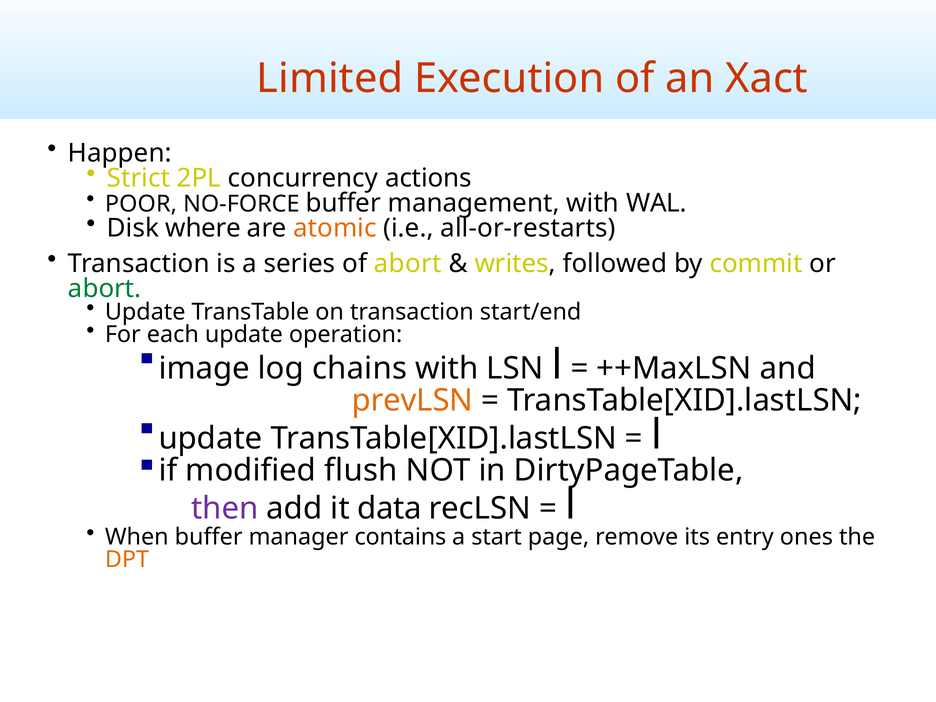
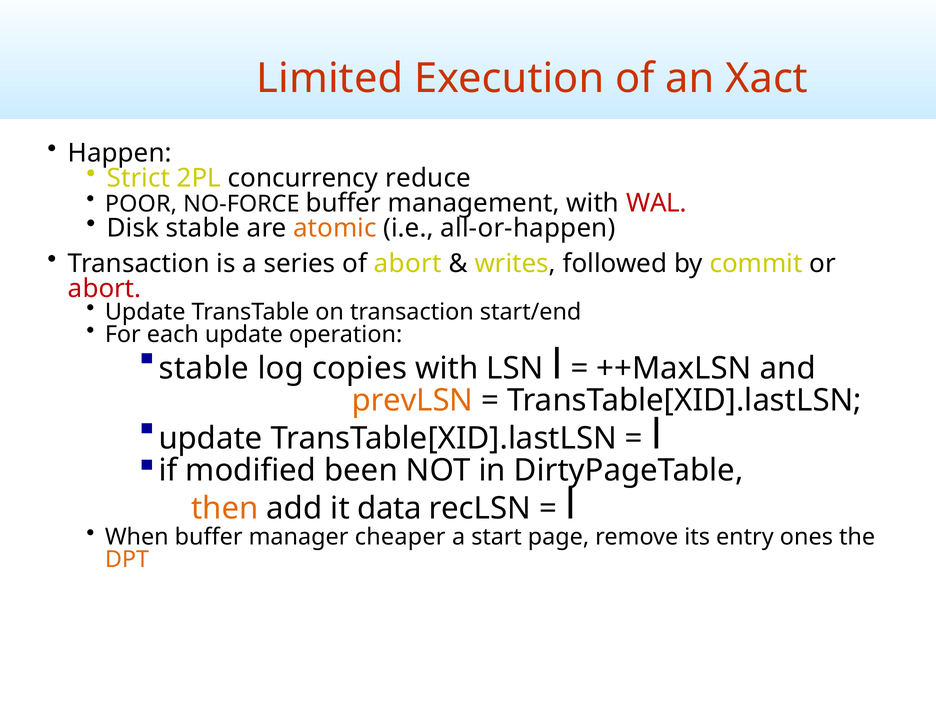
actions: actions -> reduce (428, 178)
WAL colour: black -> red (656, 203)
Disk where: where -> stable (203, 228)
all-or-restarts: all-or-restarts -> all-or-happen (528, 228)
abort colour: green -> red (105, 288)
image: image -> stable (204, 369)
chains: chains -> copies (360, 369)
flush: flush -> been (361, 471)
then colour: purple -> orange (225, 509)
contains: contains -> cheaper (400, 537)
